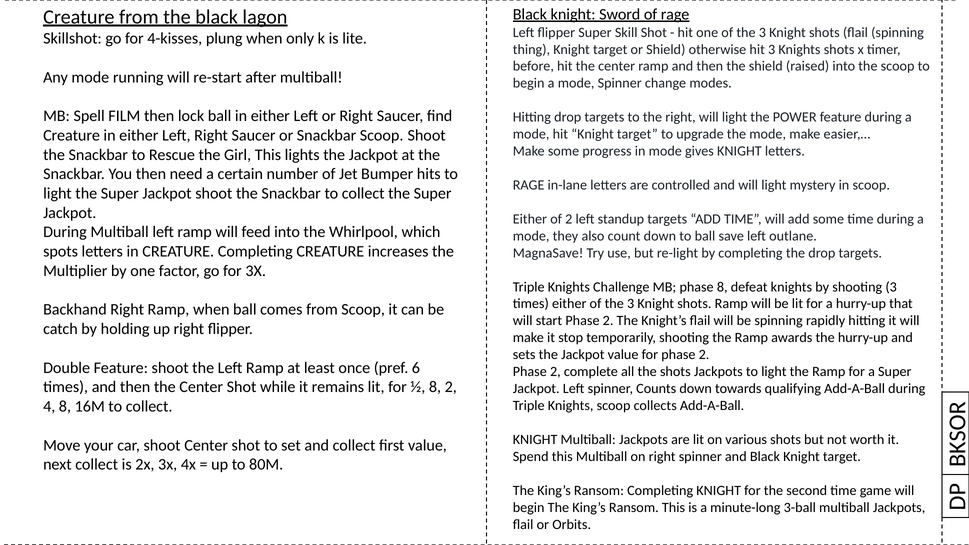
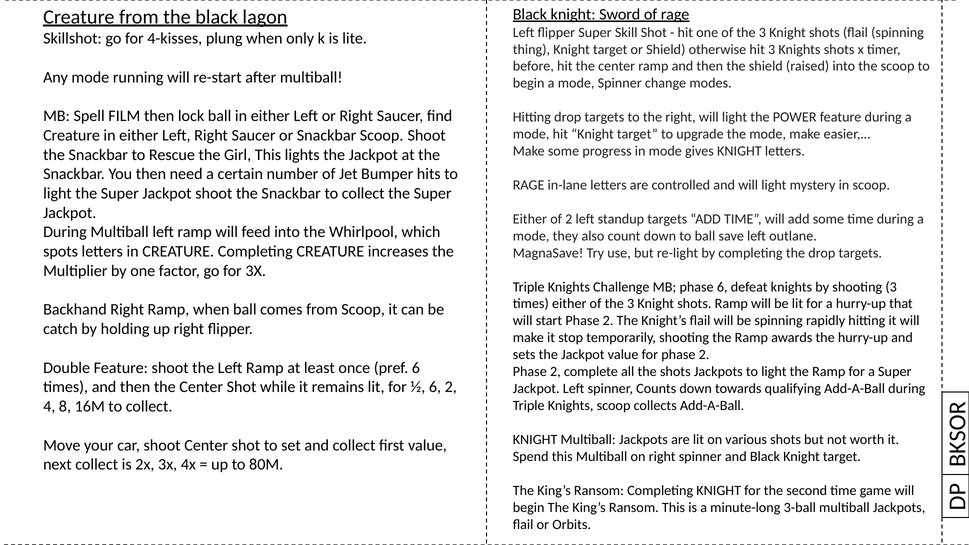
phase 8: 8 -> 6 (722, 287)
½ 8: 8 -> 6 (435, 387)
